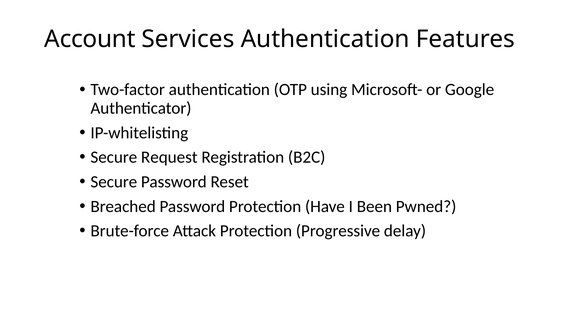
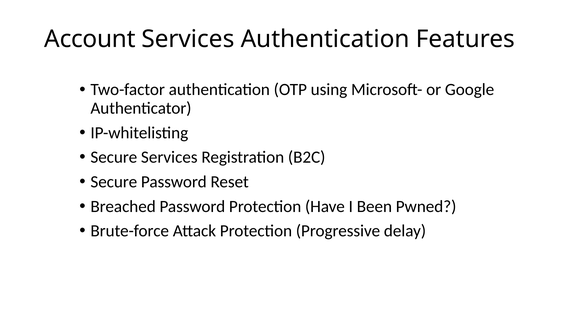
Secure Request: Request -> Services (169, 157)
